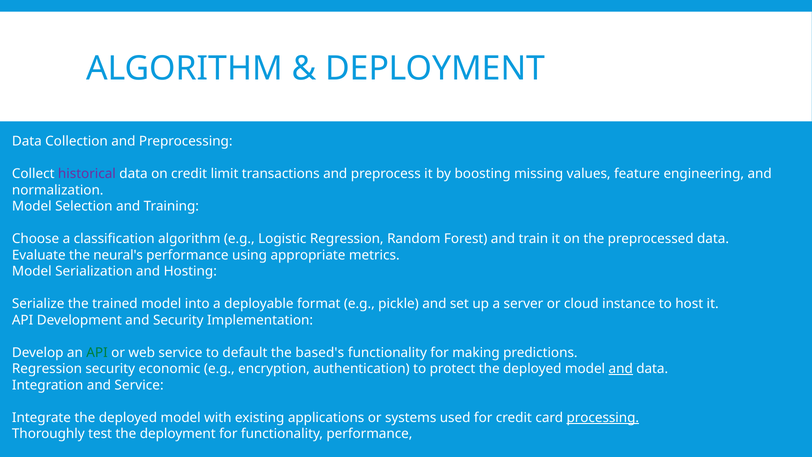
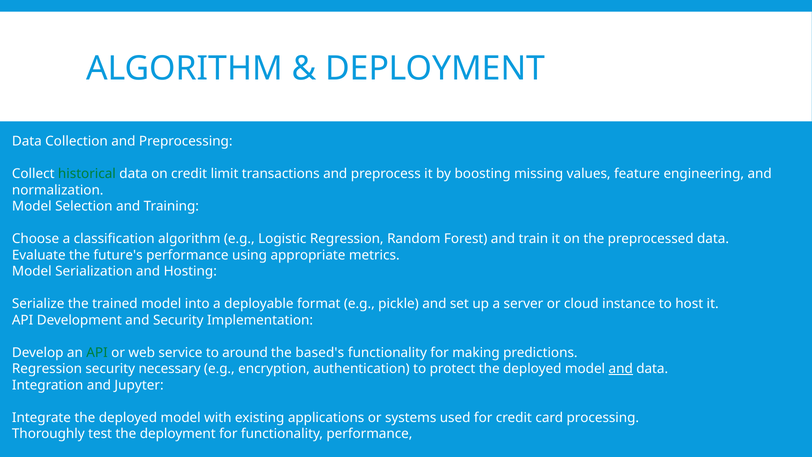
historical colour: purple -> green (87, 174)
neural's: neural's -> future's (118, 255)
default: default -> around (245, 352)
economic: economic -> necessary (170, 369)
and Service: Service -> Jupyter (139, 385)
processing underline: present -> none (603, 417)
